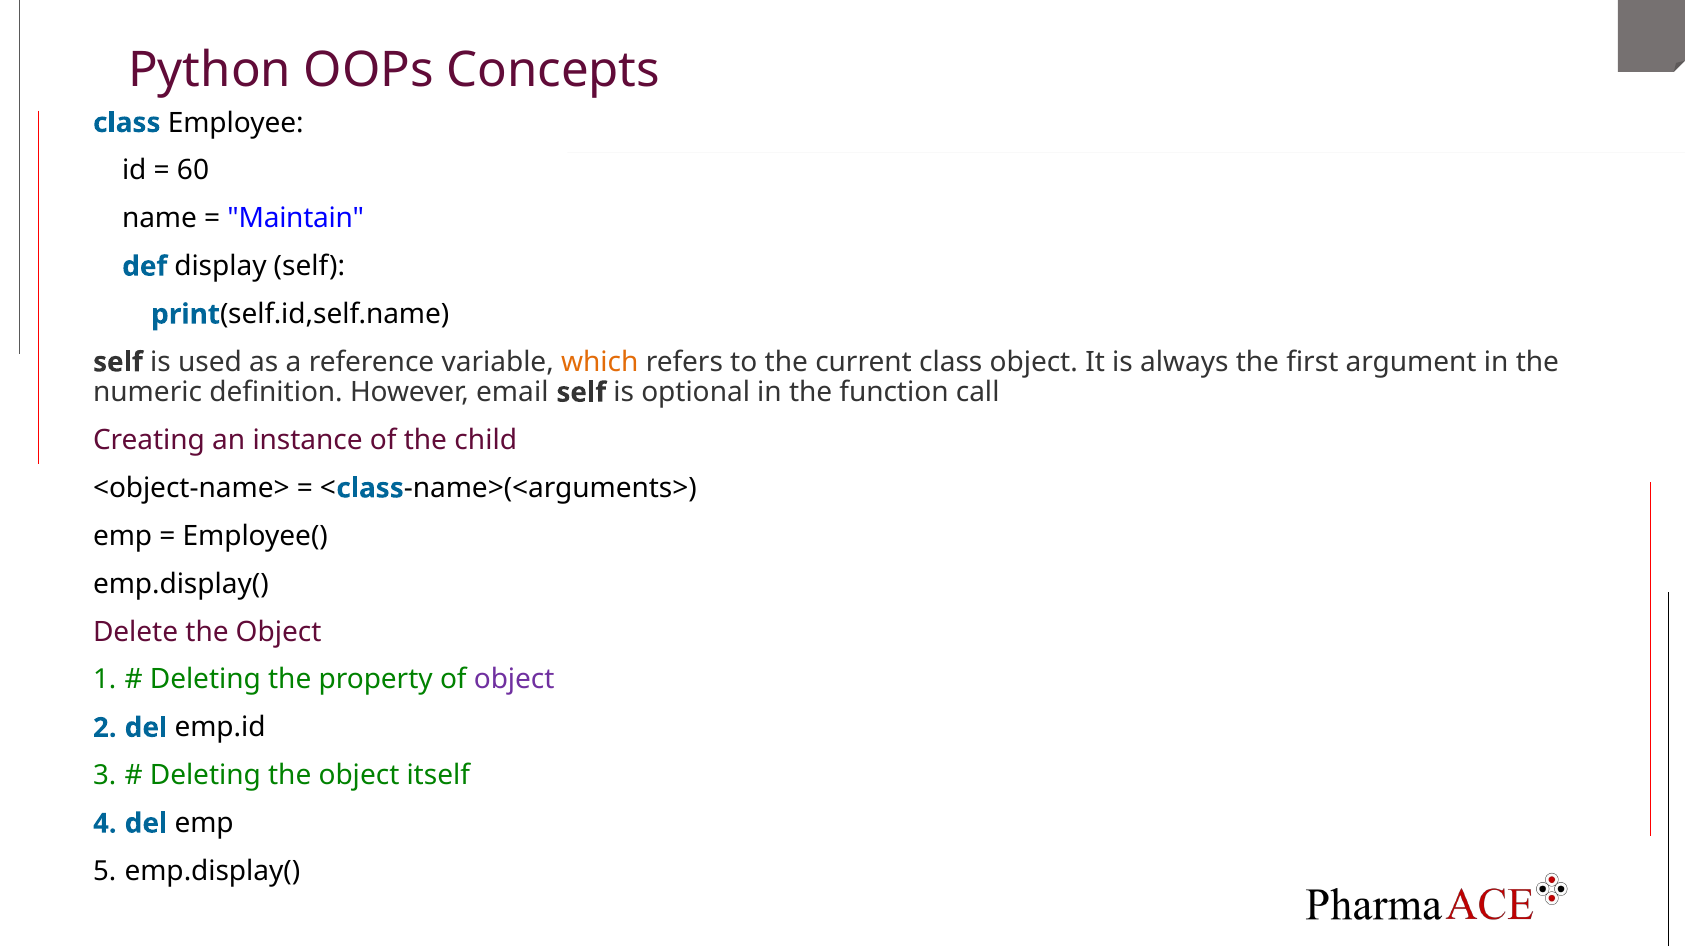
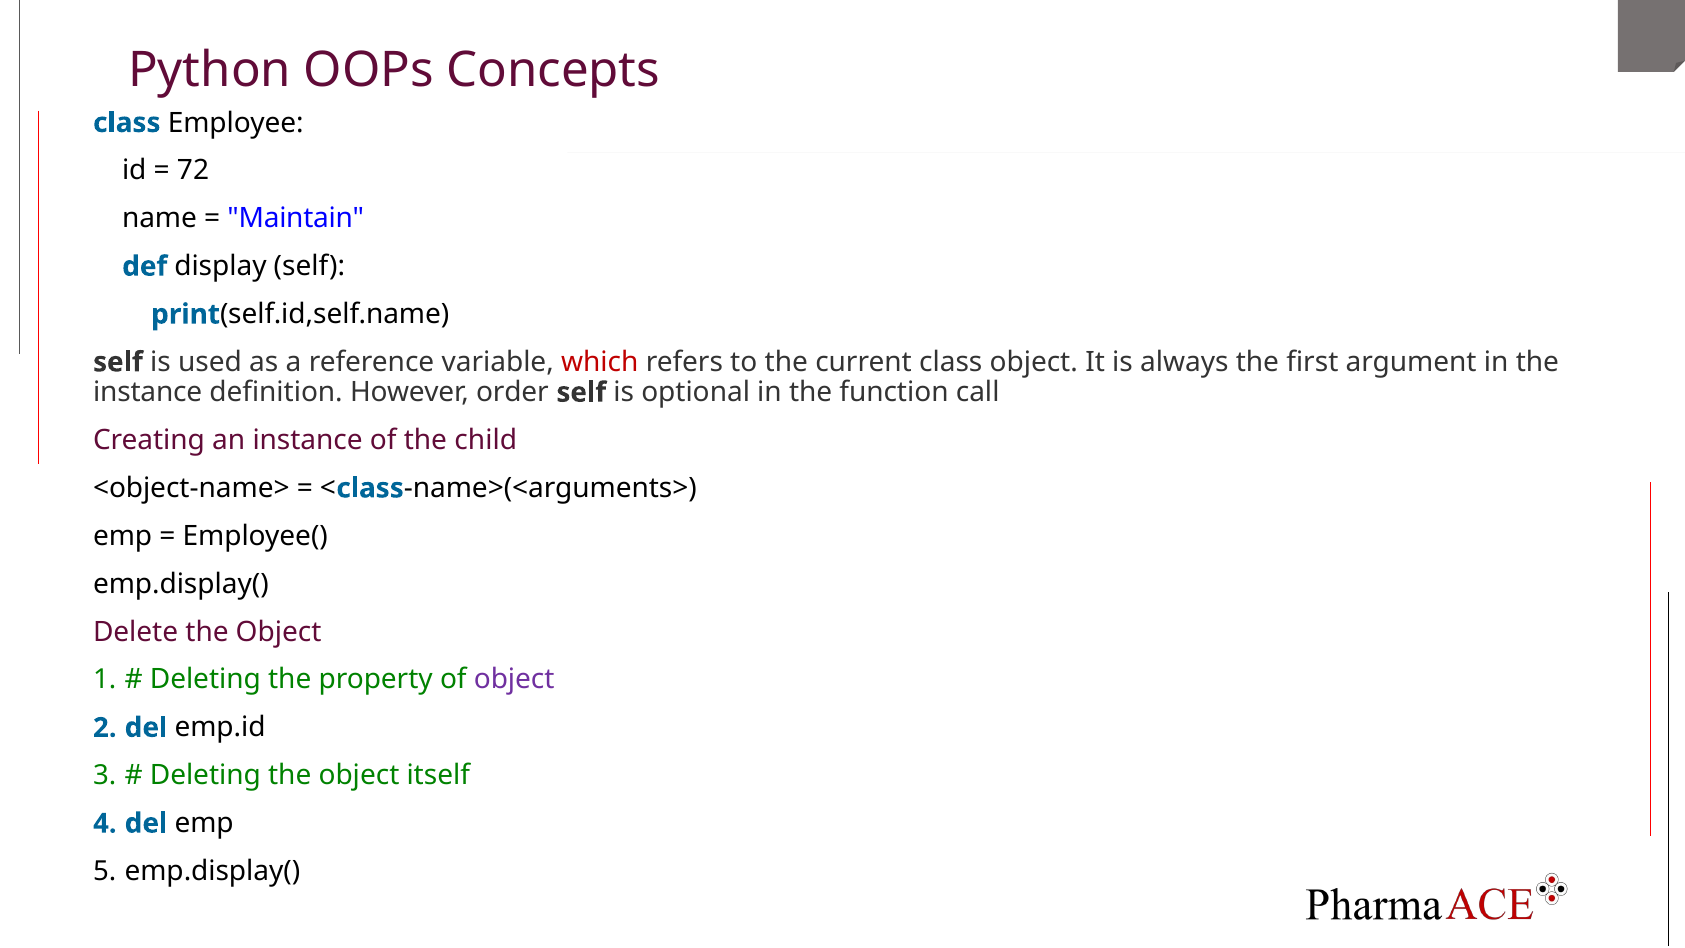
60: 60 -> 72 (193, 171)
which colour: orange -> red (600, 362)
numeric: numeric -> instance (148, 392)
email: email -> order (512, 392)
